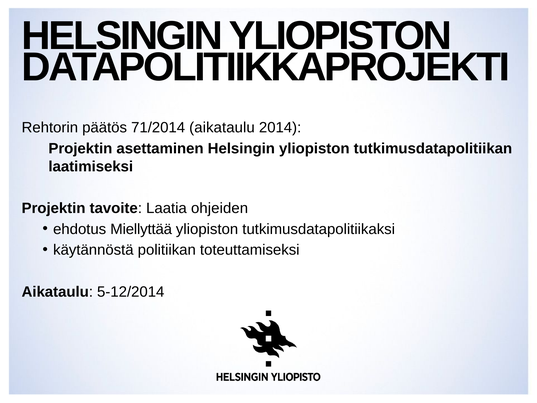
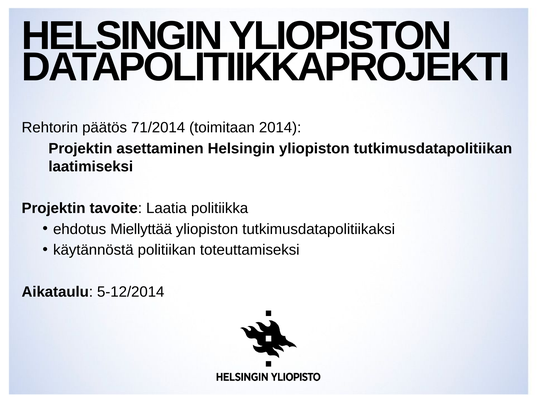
71/2014 aikataulu: aikataulu -> toimitaan (222, 128)
ohjeiden: ohjeiden -> politiikka (220, 208)
